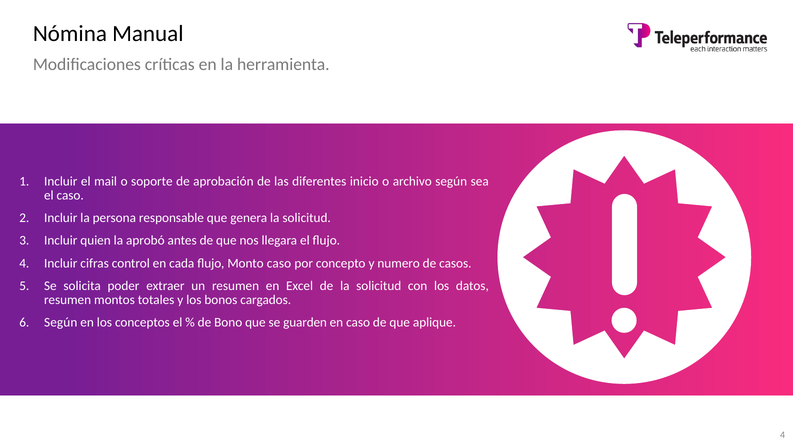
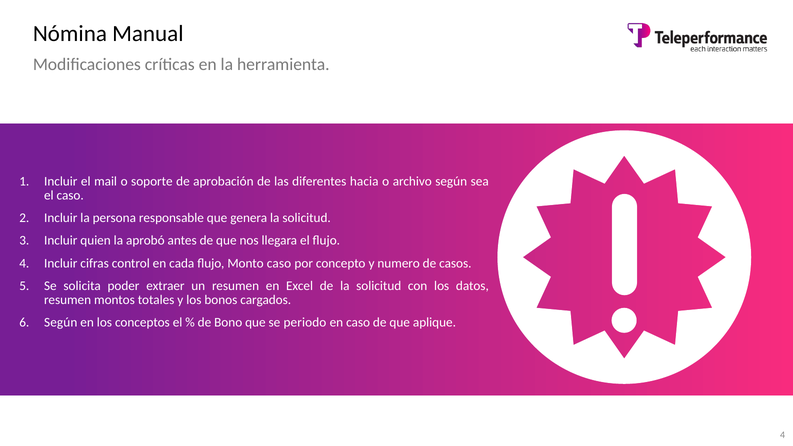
inicio: inicio -> hacia (364, 181)
guarden: guarden -> periodo (305, 323)
